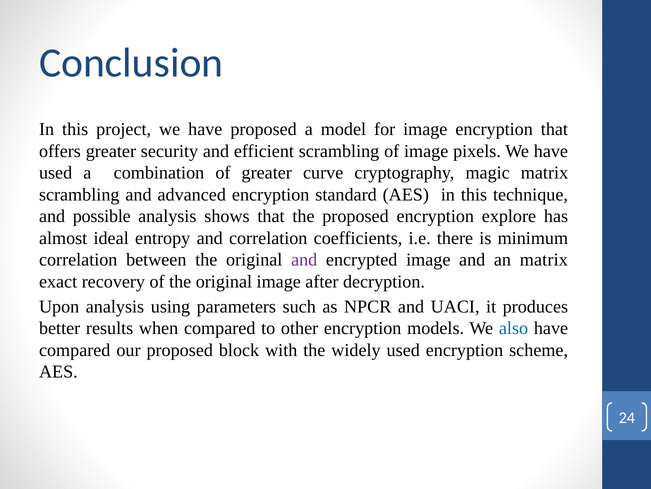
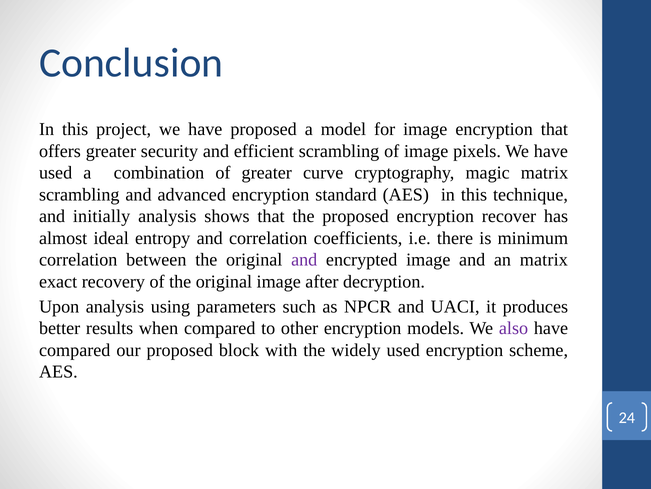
possible: possible -> initially (102, 216)
explore: explore -> recover (509, 216)
also colour: blue -> purple (514, 328)
